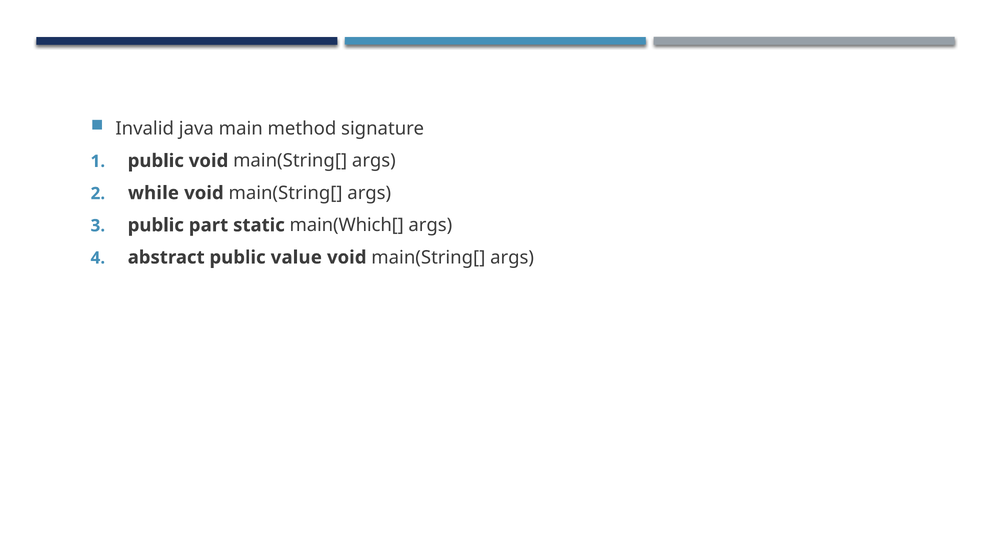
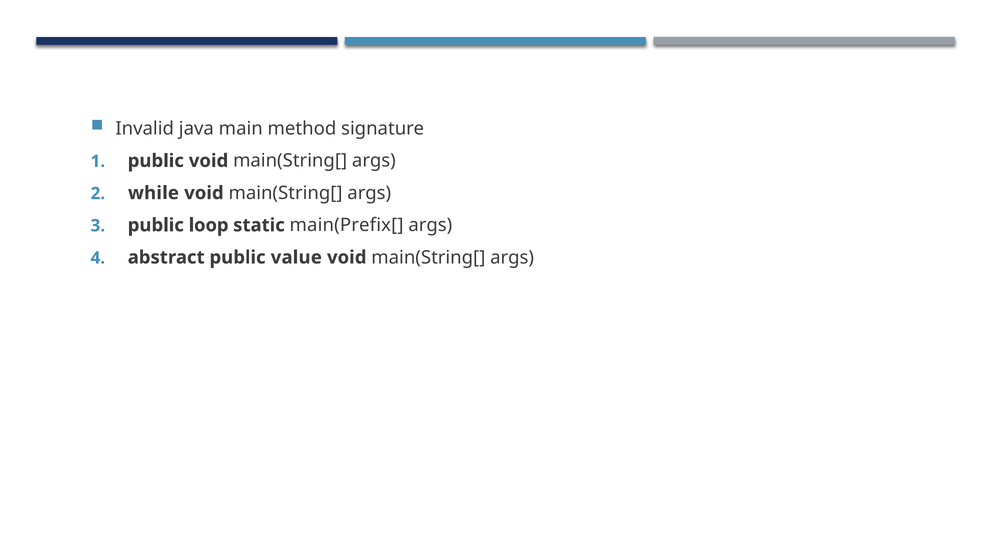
part: part -> loop (209, 225)
main(Which[: main(Which[ -> main(Prefix[ (347, 225)
